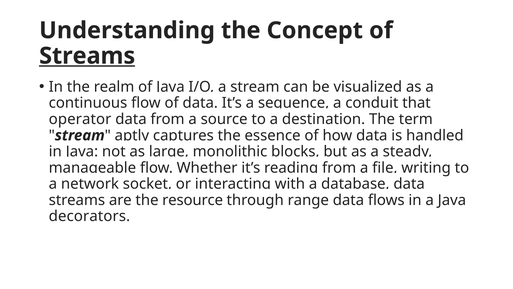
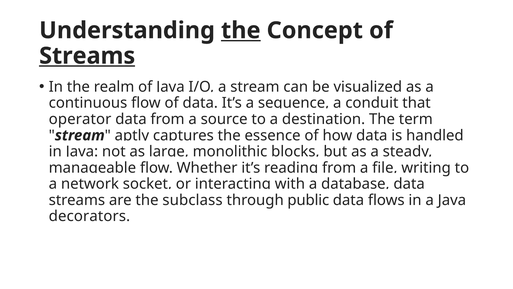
the underline: none -> present (241, 30)
resource: resource -> subclass (192, 200)
range: range -> public (308, 200)
